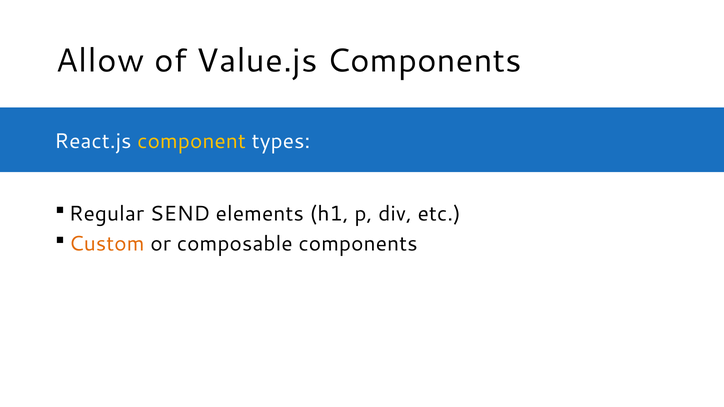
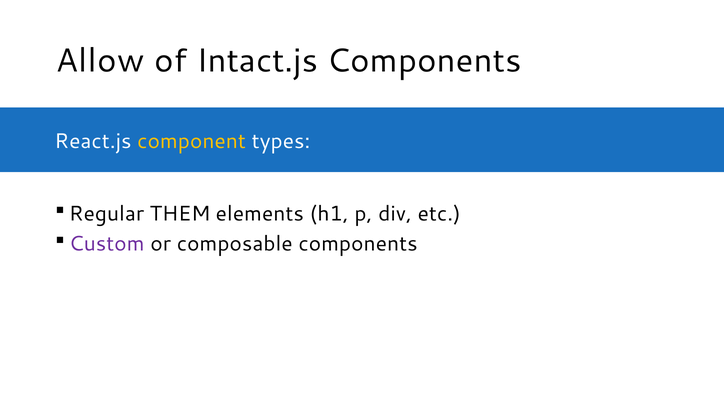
Value.js: Value.js -> Intact.js (257, 61)
SEND: SEND -> THEM (180, 214)
Custom colour: orange -> purple (107, 244)
